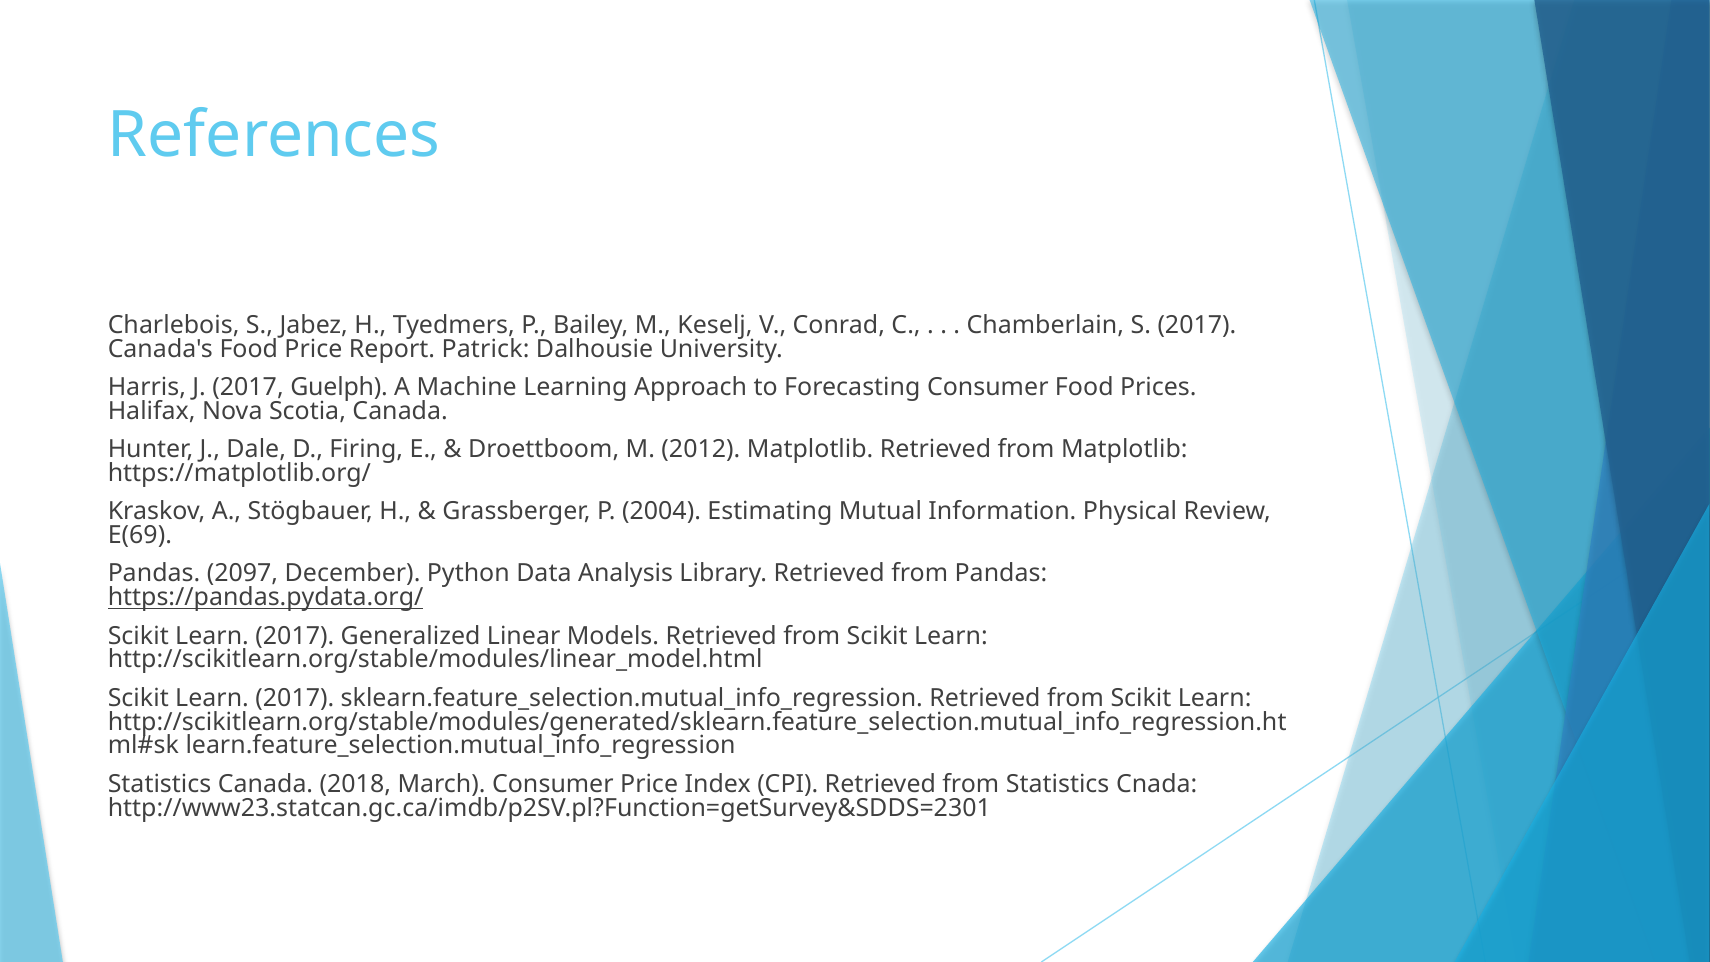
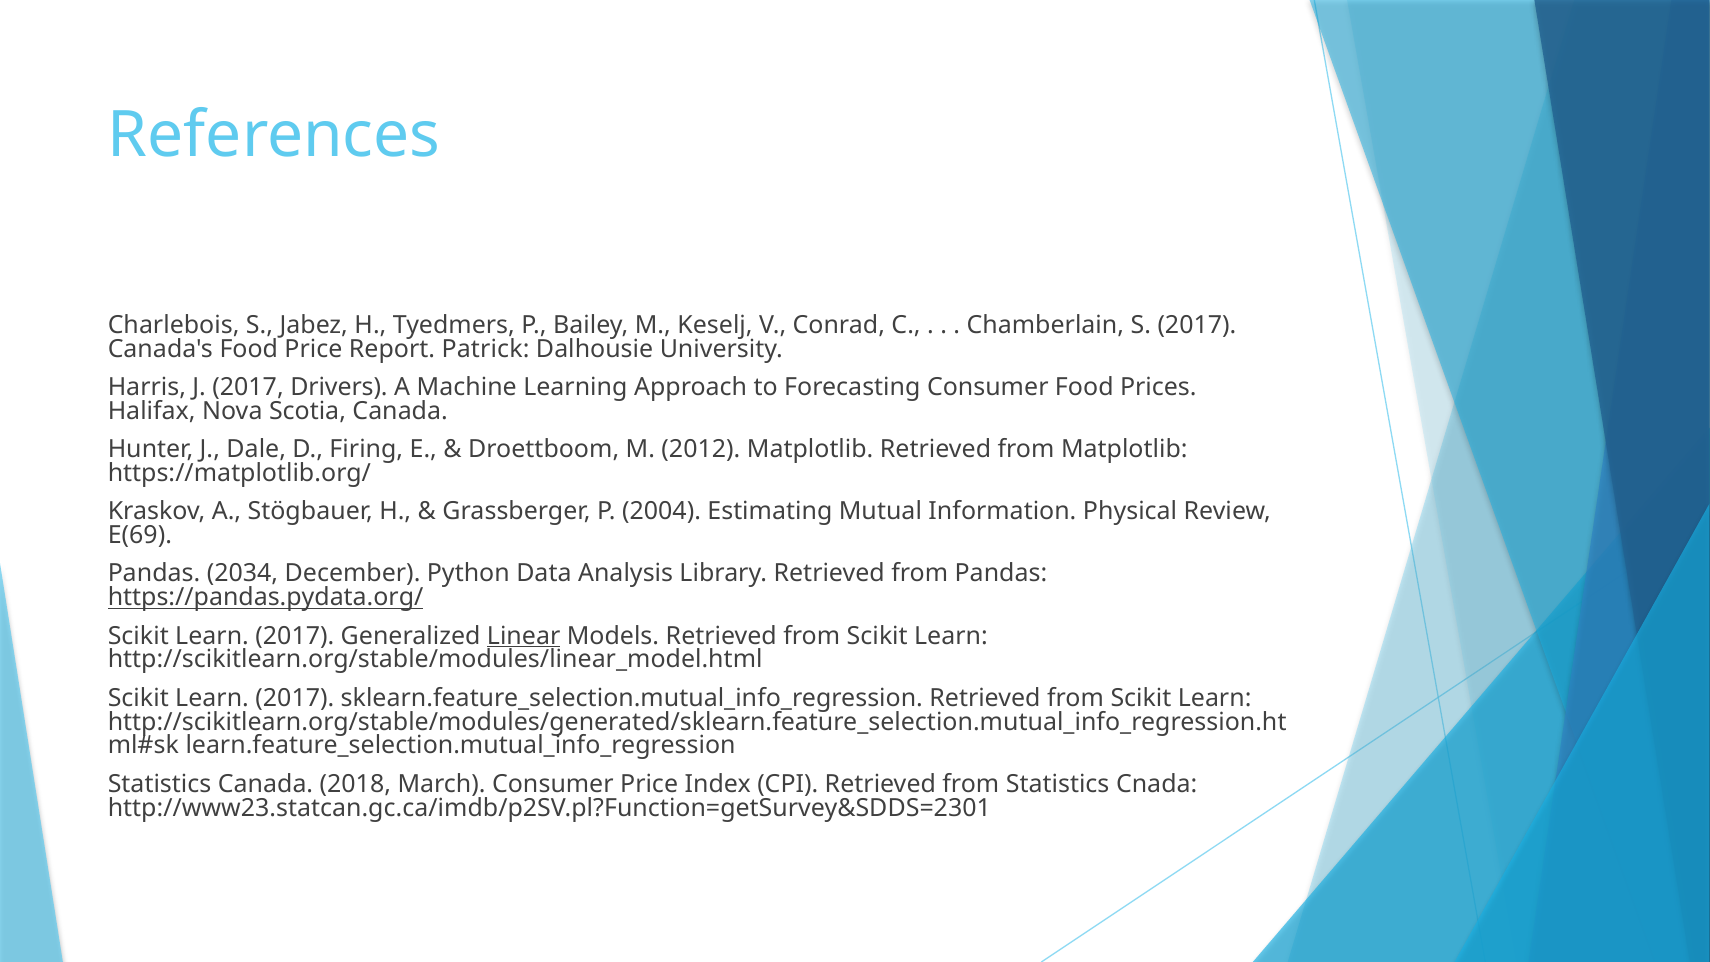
Guelph: Guelph -> Drivers (339, 387)
2097: 2097 -> 2034 (242, 574)
Linear underline: none -> present (524, 636)
